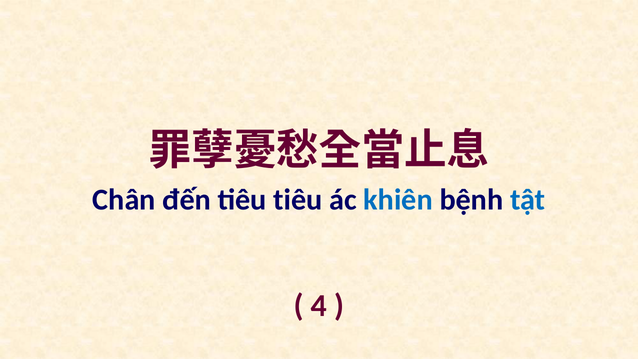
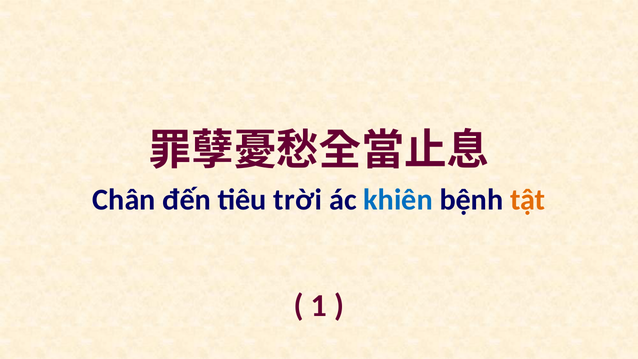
tiêu tiêu: tiêu -> trời (298, 200)
tật colour: blue -> orange (528, 200)
4: 4 -> 1 (319, 306)
